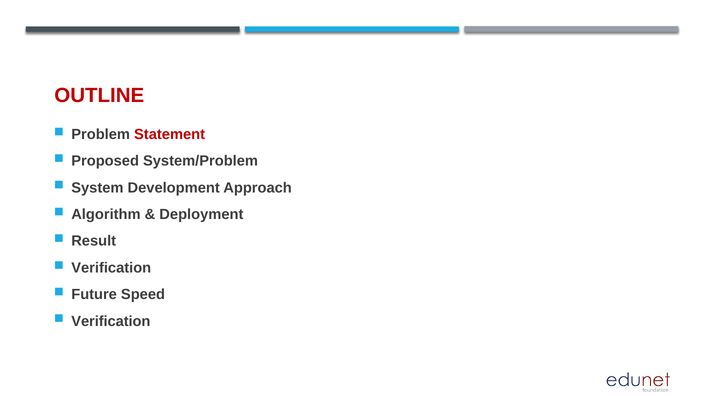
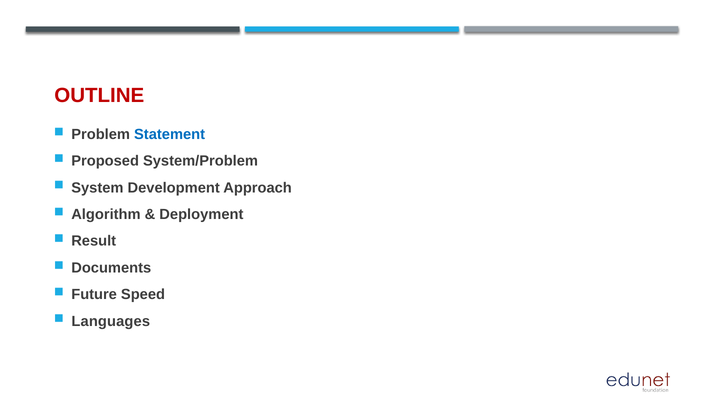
Statement colour: red -> blue (170, 134)
Verification: Verification -> Documents (111, 268)
Verification: Verification -> Languages (111, 321)
